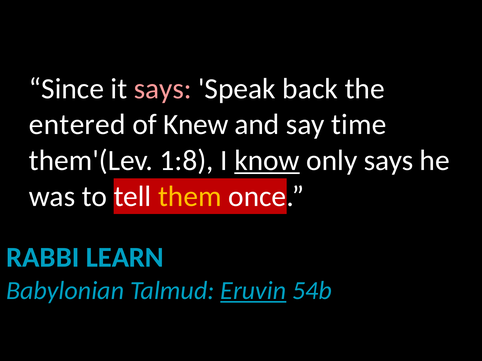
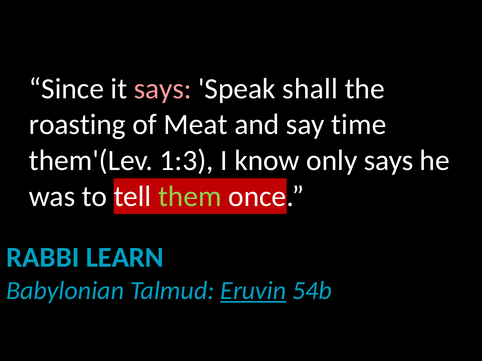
back: back -> shall (310, 89)
entered: entered -> roasting (77, 125)
Knew: Knew -> Meat (196, 125)
1:8: 1:8 -> 1:3 (187, 161)
know underline: present -> none (267, 161)
them colour: yellow -> light green (190, 197)
